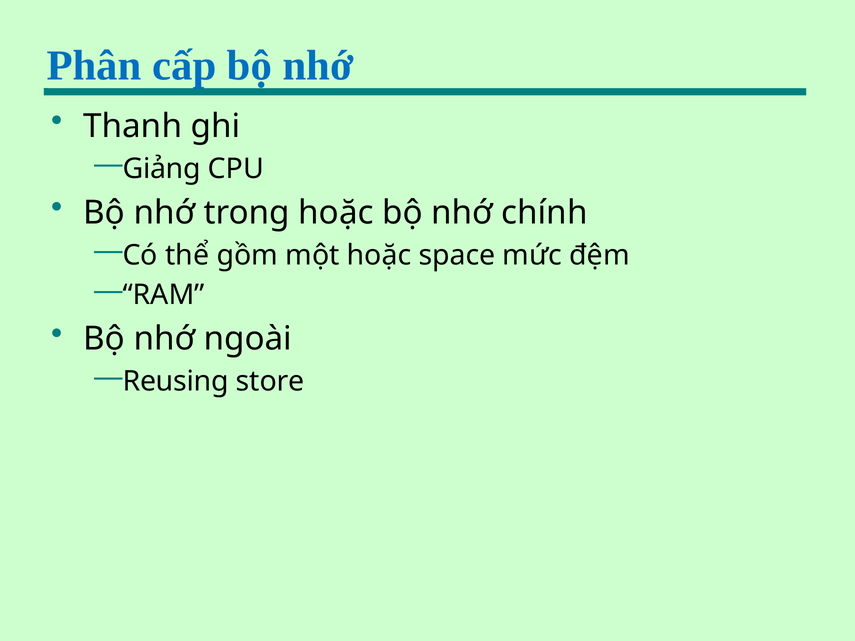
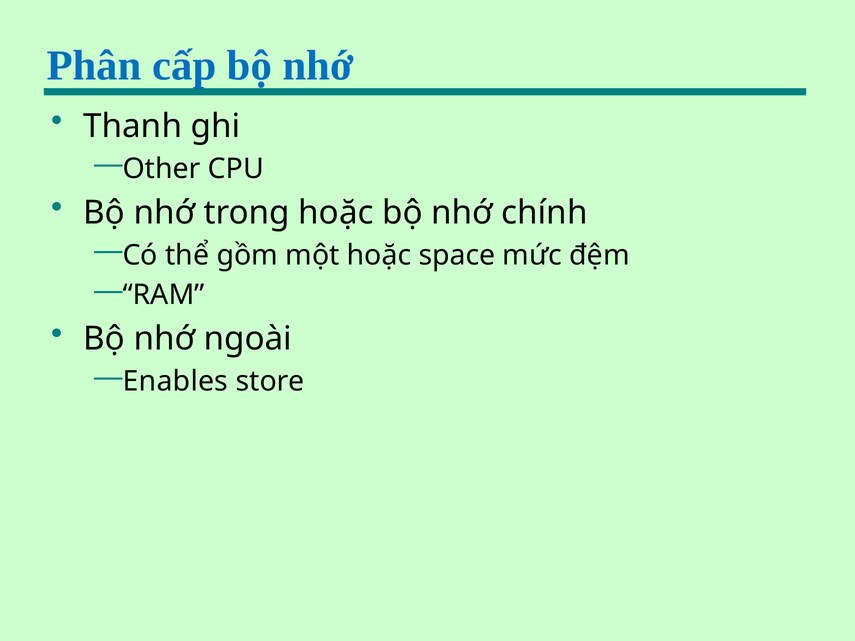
Giảng: Giảng -> Other (162, 169)
Reusing: Reusing -> Enables (175, 382)
